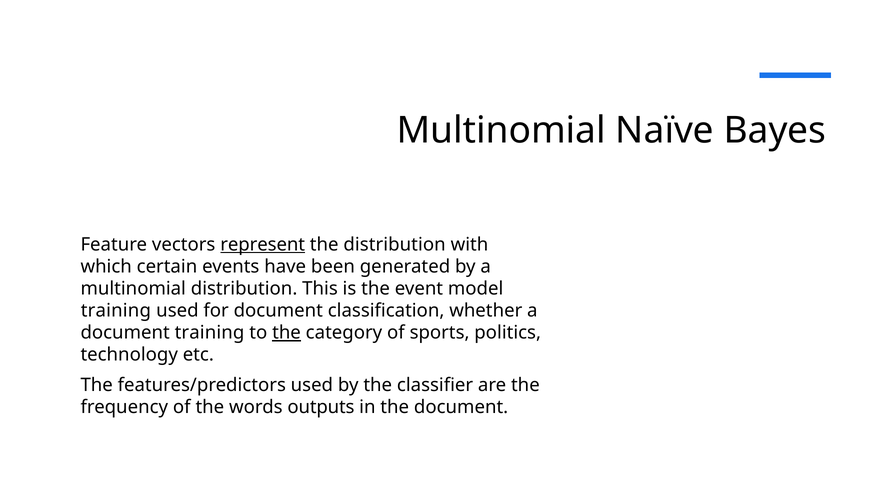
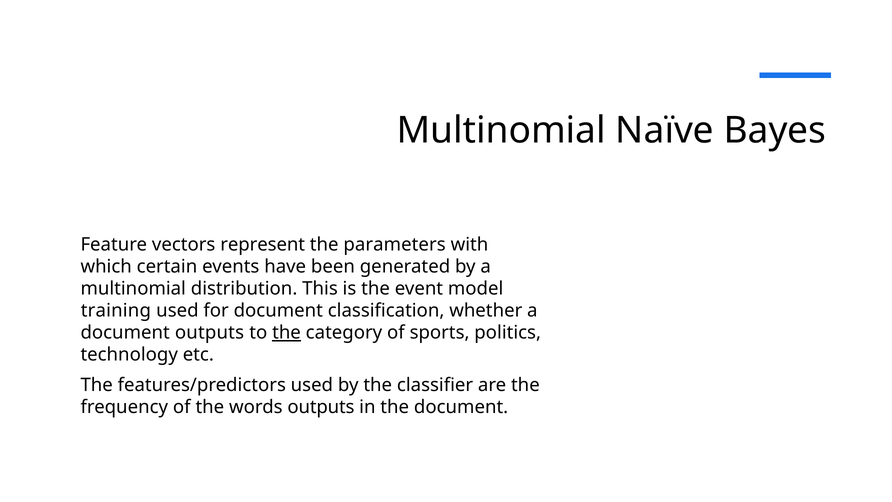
represent underline: present -> none (263, 244)
the distribution: distribution -> parameters (395, 244)
document training: training -> outputs (209, 333)
